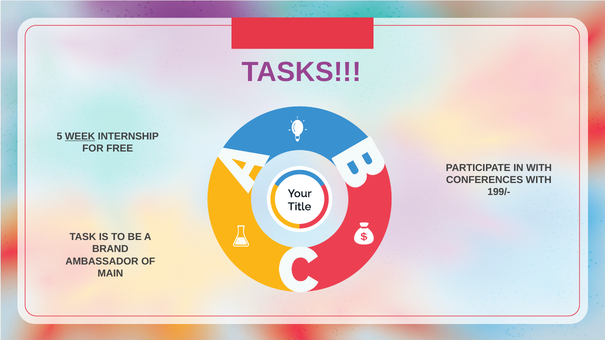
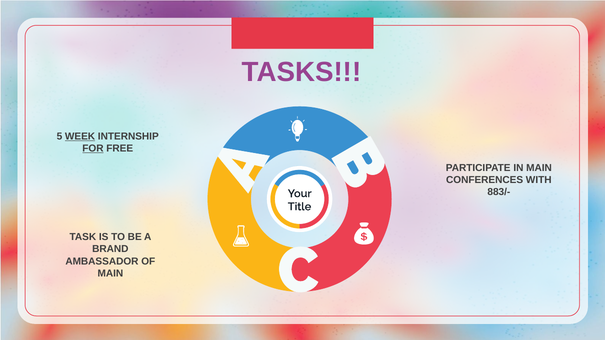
FOR underline: none -> present (93, 149)
IN WITH: WITH -> MAIN (539, 168)
199/-: 199/- -> 883/- (499, 192)
